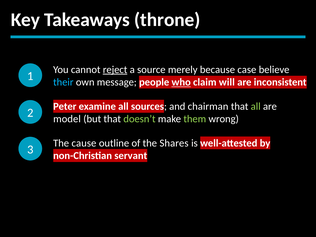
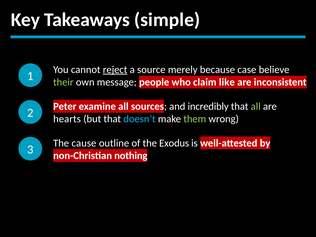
throne: throne -> simple (167, 20)
their colour: light blue -> light green (63, 82)
who underline: present -> none (181, 82)
will: will -> like (227, 82)
chairman: chairman -> incredibly (208, 106)
model: model -> hearts (67, 119)
doesn’t colour: light green -> light blue (139, 119)
Shares: Shares -> Exodus (174, 143)
servant: servant -> nothing (131, 156)
